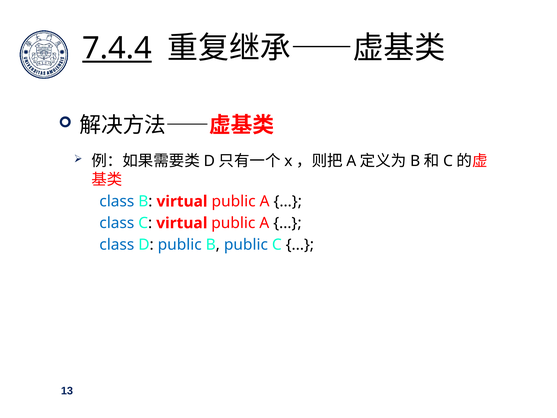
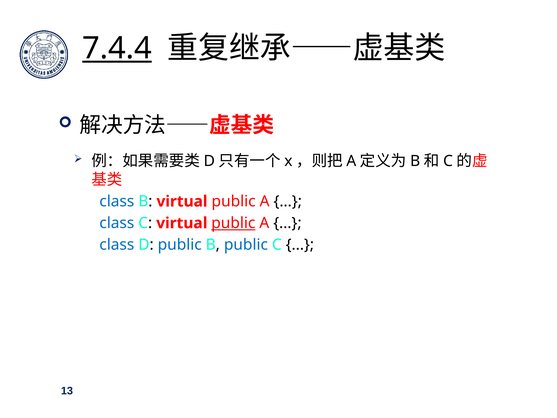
public underline: none -> present (233, 223)
